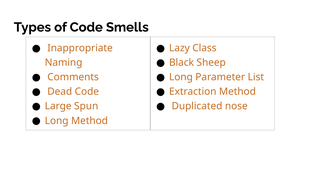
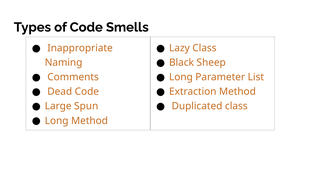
Duplicated nose: nose -> class (236, 106)
